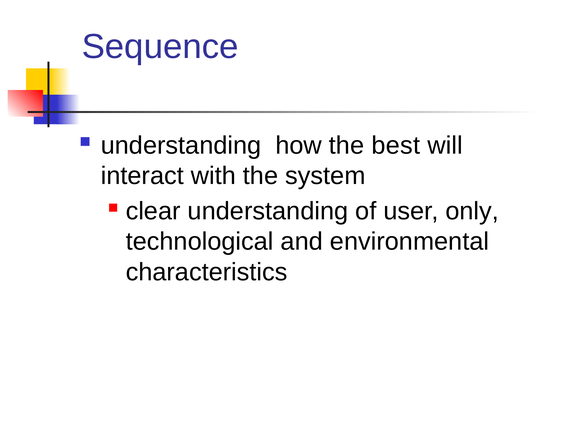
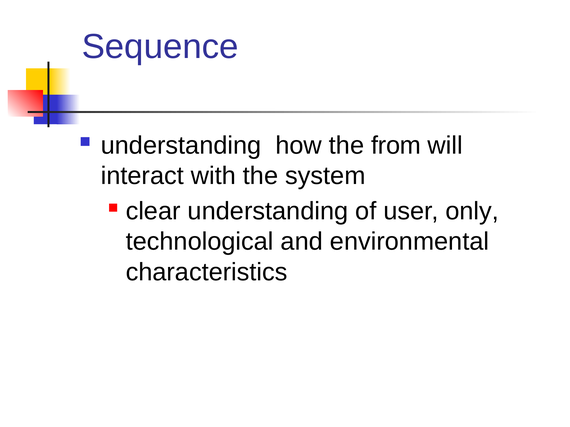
best: best -> from (396, 146)
